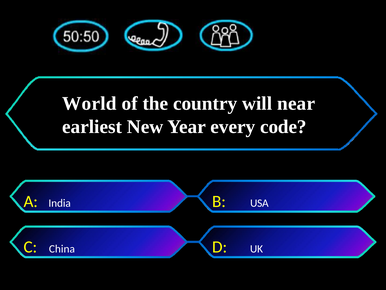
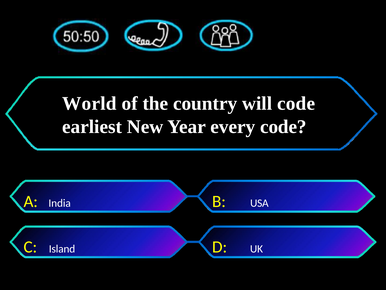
will near: near -> code (296, 103)
China: China -> Island (62, 248)
